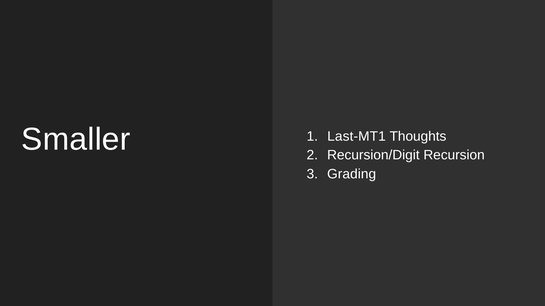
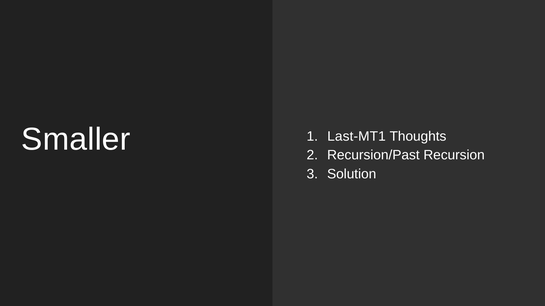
Recursion/Digit: Recursion/Digit -> Recursion/Past (373, 155)
Grading: Grading -> Solution (352, 174)
